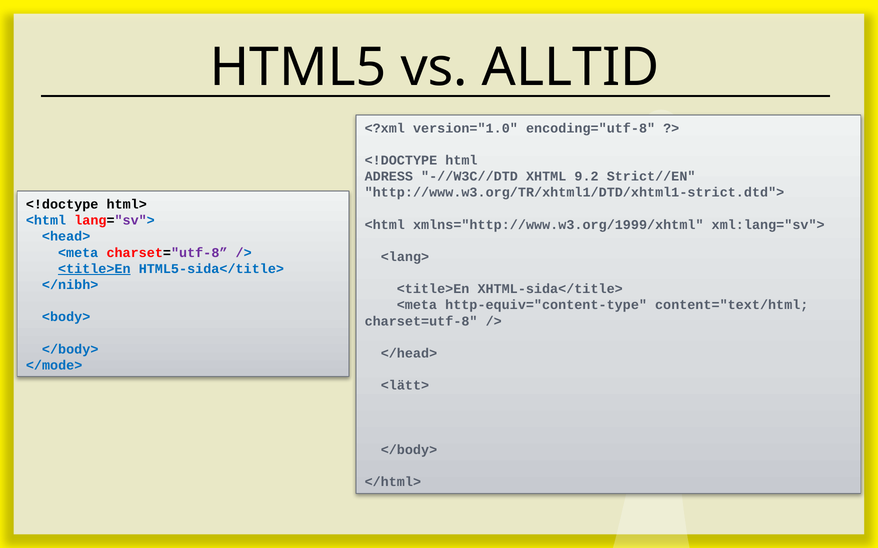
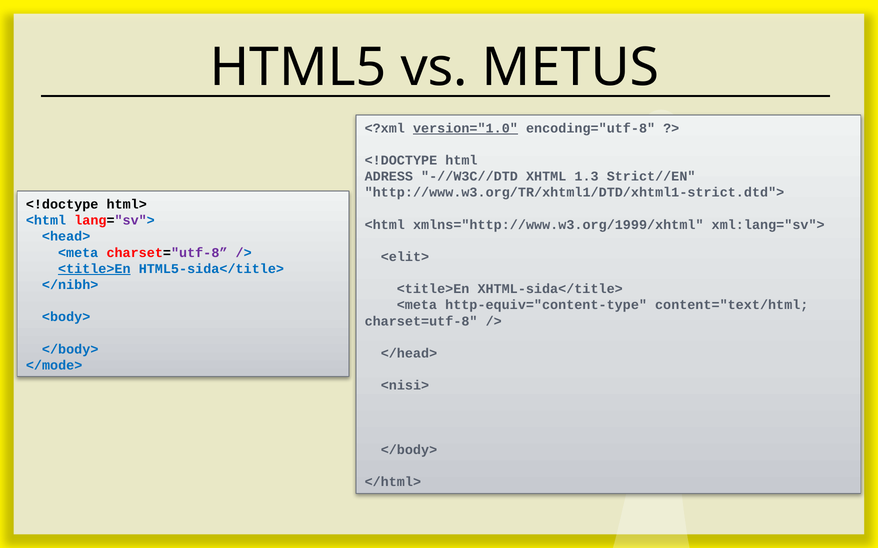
ALLTID: ALLTID -> METUS (571, 68)
version="1.0 underline: none -> present (465, 128)
9.2: 9.2 -> 1.3 (587, 177)
<lang>: <lang> -> <elit> (405, 257)
<lätt>: <lätt> -> <nisi> (405, 386)
